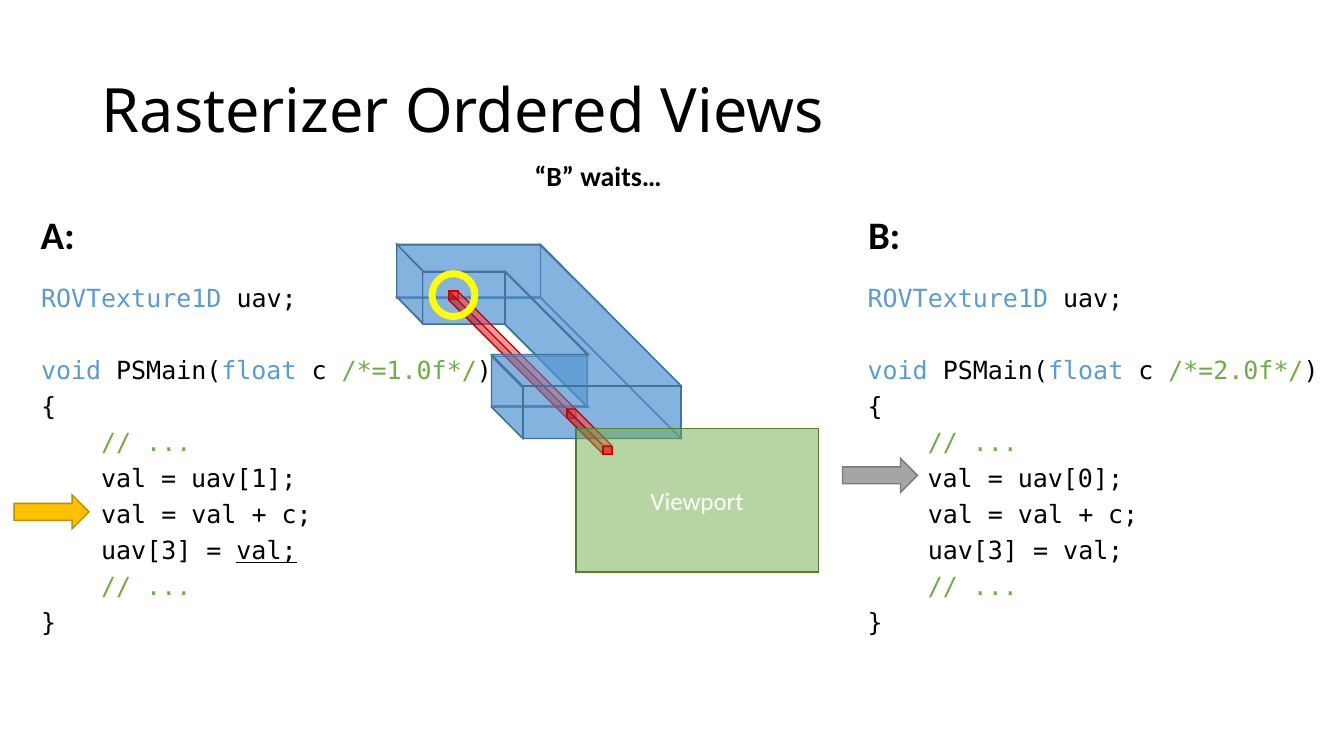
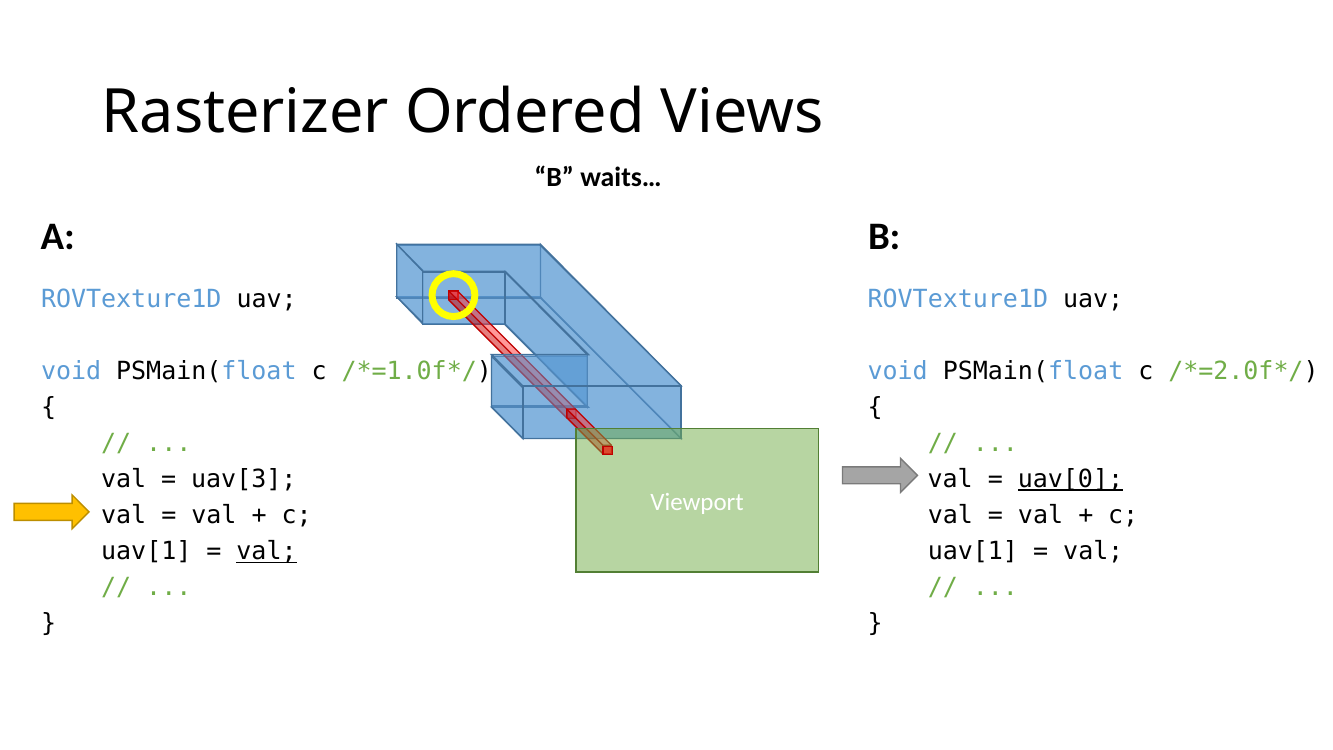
uav[1: uav[1 -> uav[3 (244, 479)
uav[0 underline: none -> present (1070, 479)
uav[3: uav[3 -> uav[1 (973, 551)
uav[3: uav[3 -> uav[1 (146, 551)
